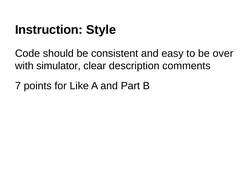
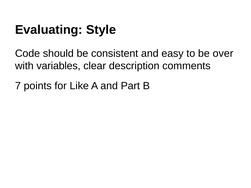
Instruction: Instruction -> Evaluating (49, 30)
simulator: simulator -> variables (59, 66)
